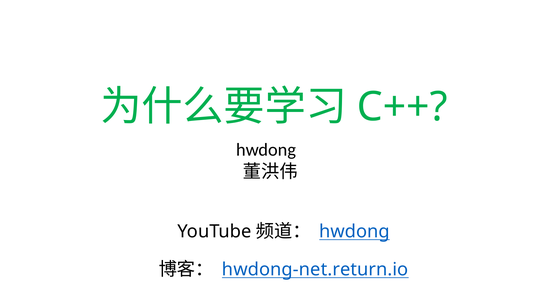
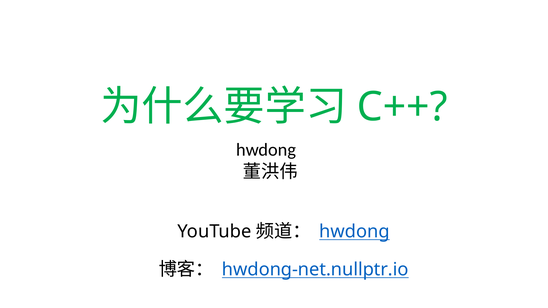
hwdong-net.return.io: hwdong-net.return.io -> hwdong-net.nullptr.io (315, 270)
